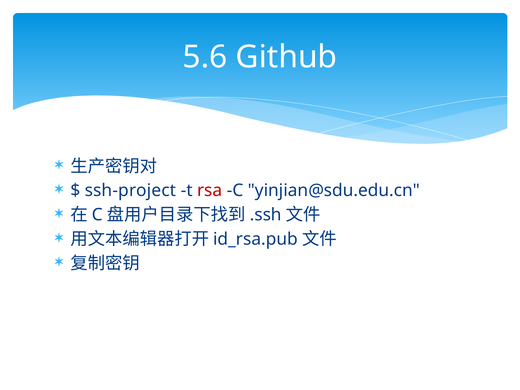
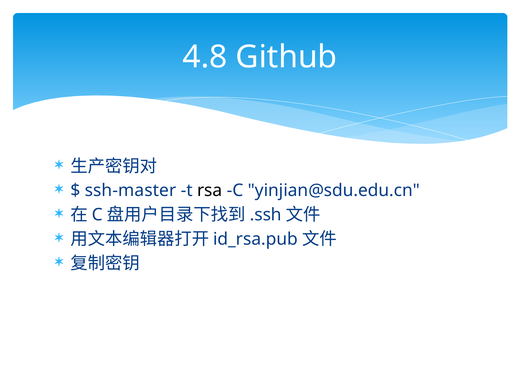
5.6: 5.6 -> 4.8 (205, 57)
ssh-project: ssh-project -> ssh-master (130, 191)
rsa colour: red -> black (210, 191)
